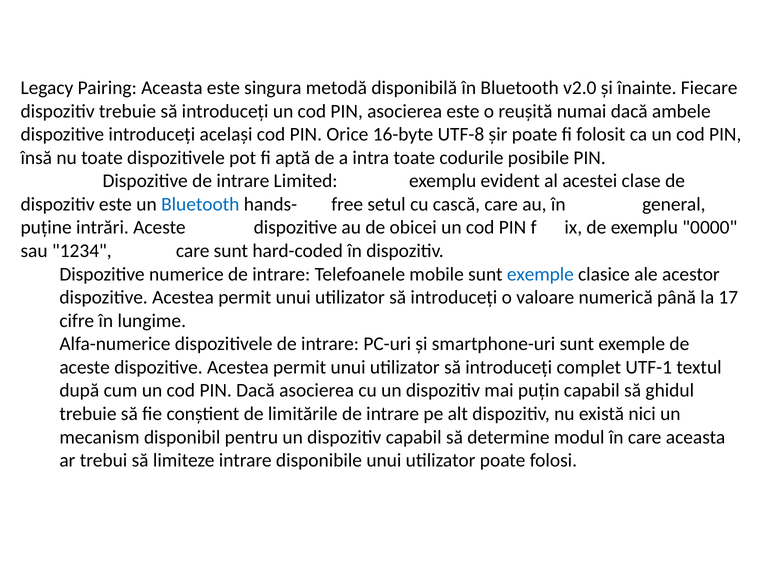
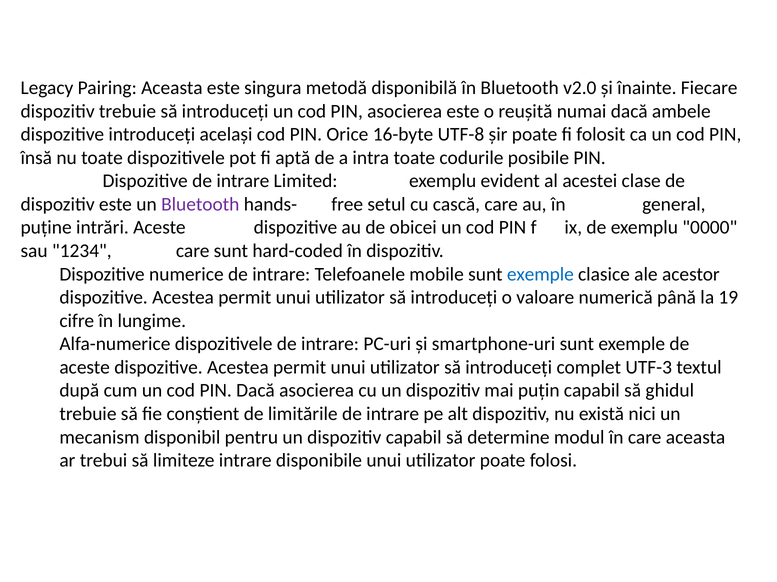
Bluetooth colour: blue -> purple (200, 205)
17: 17 -> 19 (728, 298)
UTF-1: UTF-1 -> UTF-3 (649, 368)
